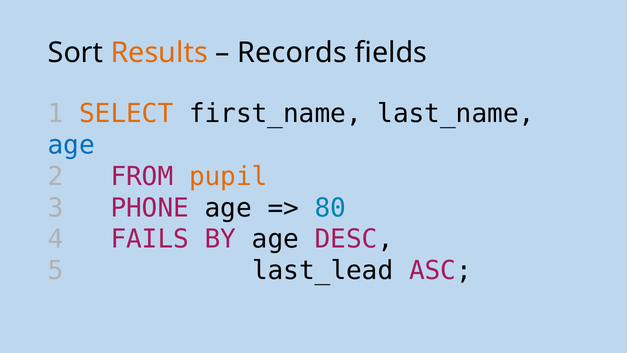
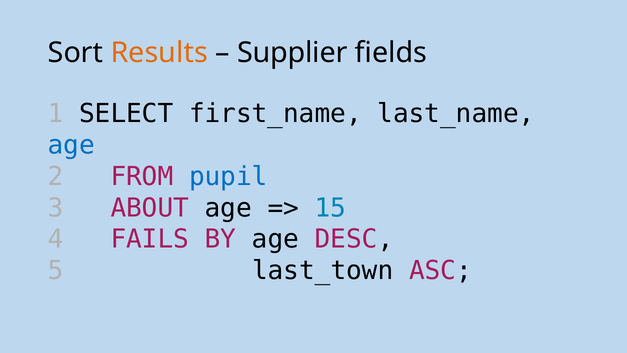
Records: Records -> Supplier (292, 53)
SELECT colour: orange -> black (126, 114)
pupil colour: orange -> blue (228, 176)
PHONE: PHONE -> ABOUT (150, 208)
80: 80 -> 15 (330, 208)
last_lead: last_lead -> last_town (323, 270)
